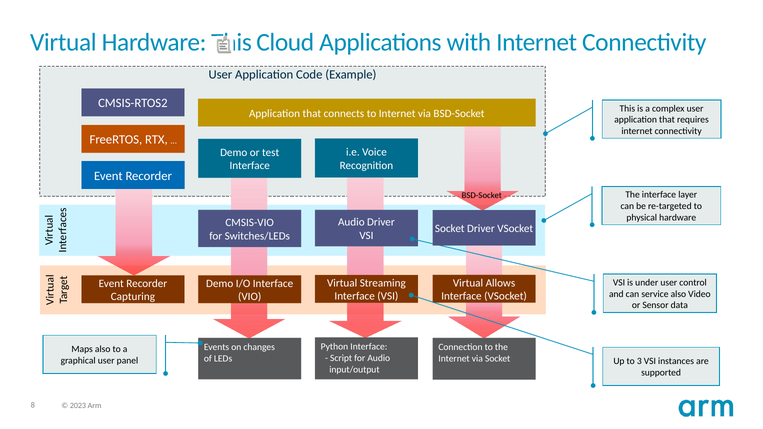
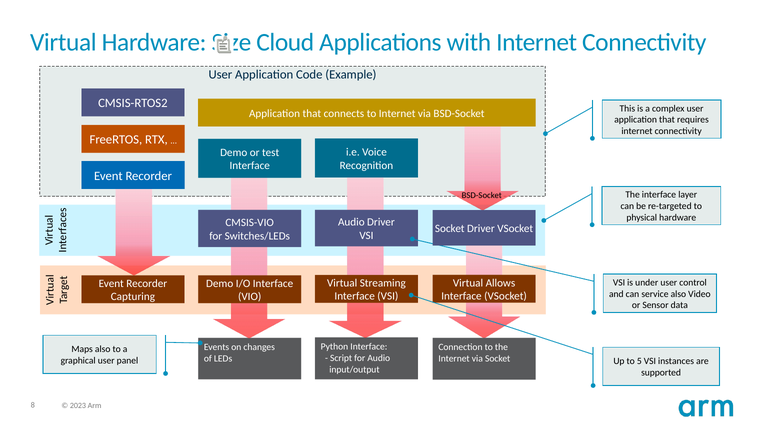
Hardware This: This -> Size (231, 42)
3: 3 -> 5 (639, 361)
